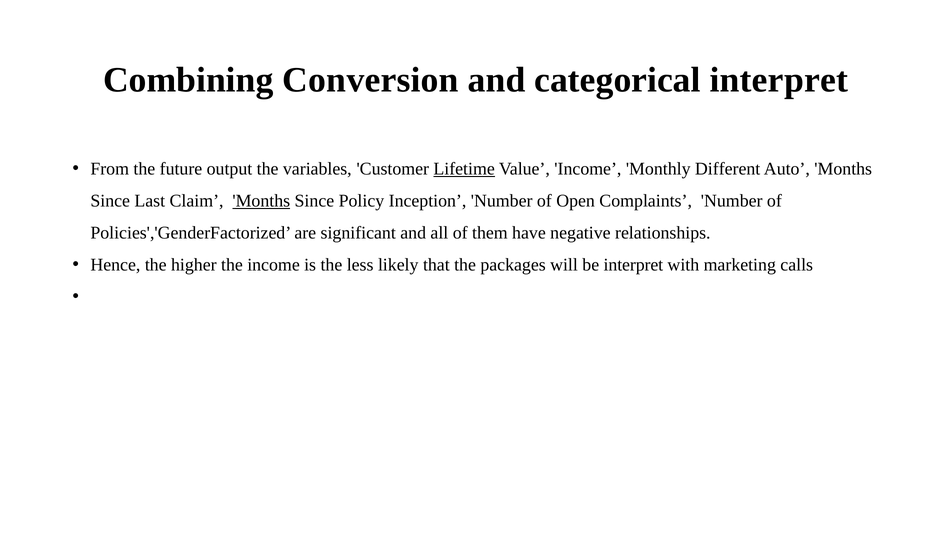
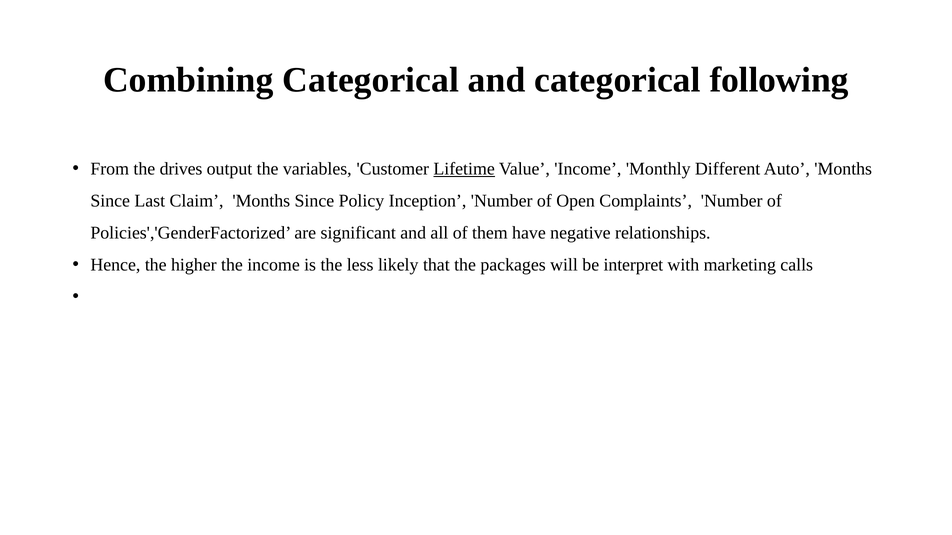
Combining Conversion: Conversion -> Categorical (371, 80)
categorical interpret: interpret -> following (779, 80)
future: future -> drives (181, 169)
Months underline: present -> none (261, 201)
